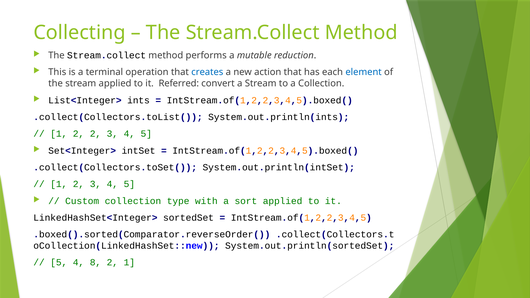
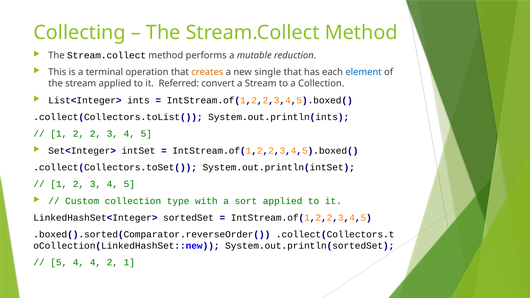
creates colour: blue -> orange (207, 72)
action: action -> single (268, 72)
4 8: 8 -> 4 (95, 263)
